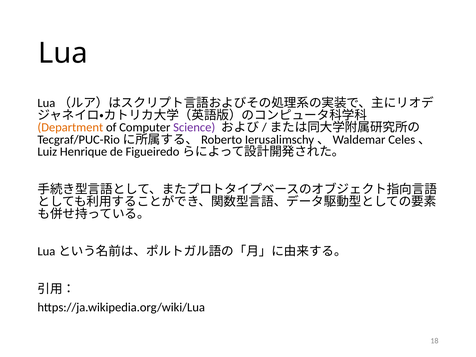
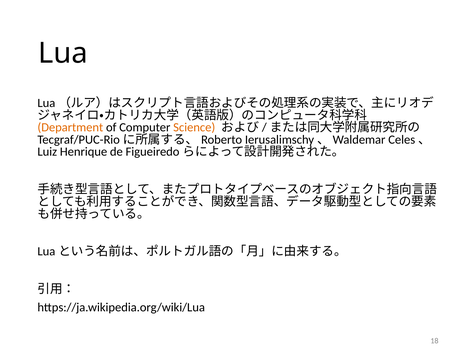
Science colour: purple -> orange (194, 127)
